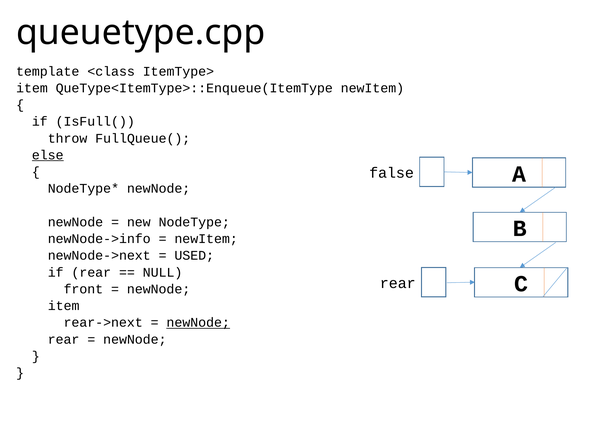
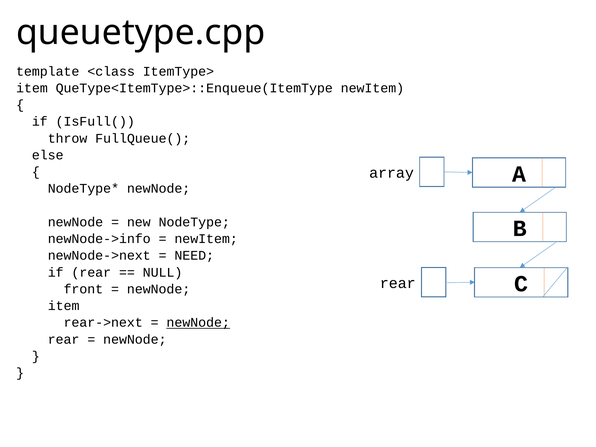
else underline: present -> none (48, 155)
false: false -> array (392, 173)
USED: USED -> NEED (194, 256)
